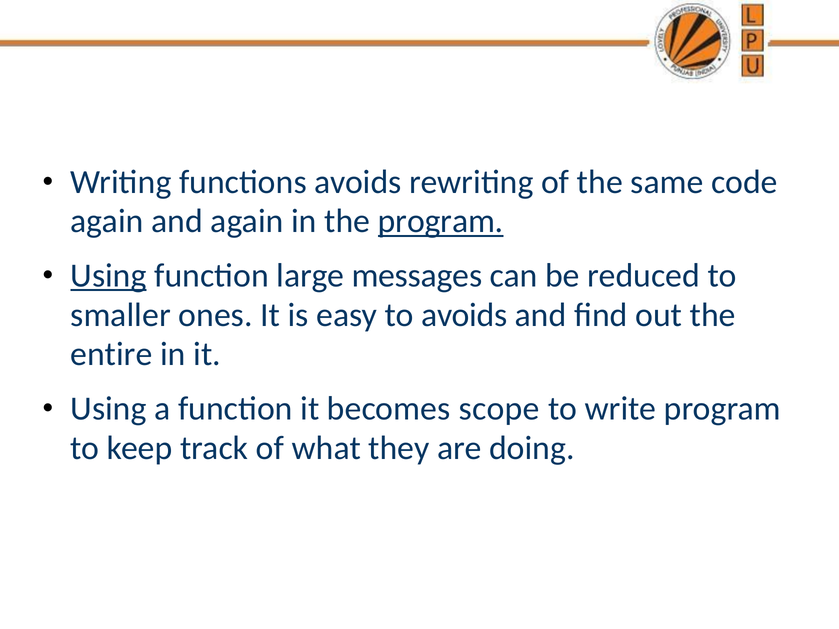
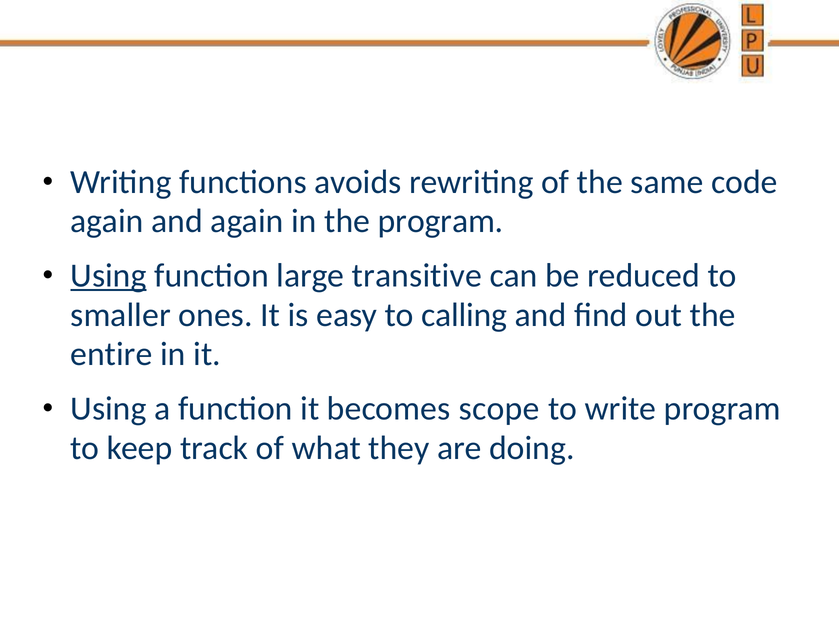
program underline: present -> none (441, 221)
messages: messages -> transitive (417, 276)
to avoids: avoids -> calling (464, 315)
